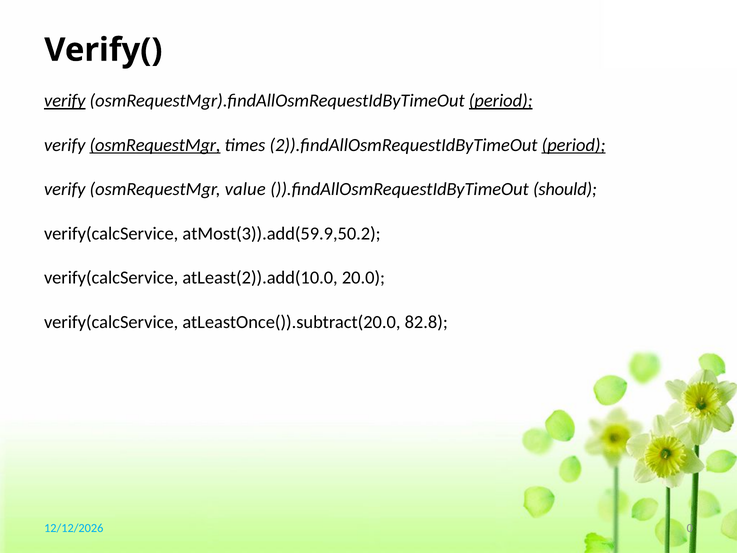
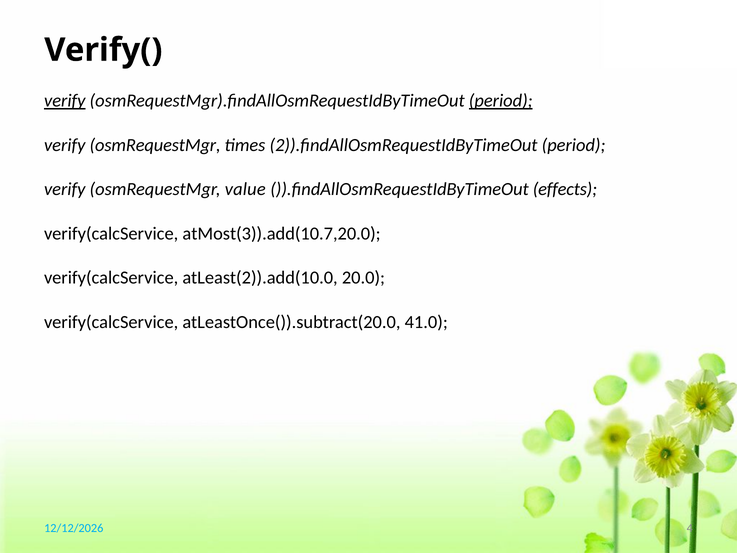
osmRequestMgr underline: present -> none (155, 145)
period underline: present -> none (574, 145)
should: should -> effects (565, 189)
atMost(3)).add(59.9,50.2: atMost(3)).add(59.9,50.2 -> atMost(3)).add(10.7,20.0 (282, 233)
82.8: 82.8 -> 41.0 (426, 322)
0: 0 -> 4 (690, 528)
